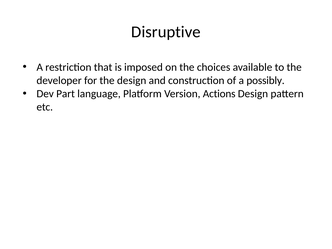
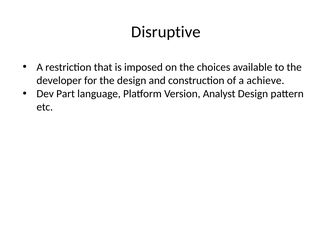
possibly: possibly -> achieve (265, 80)
Actions: Actions -> Analyst (219, 94)
